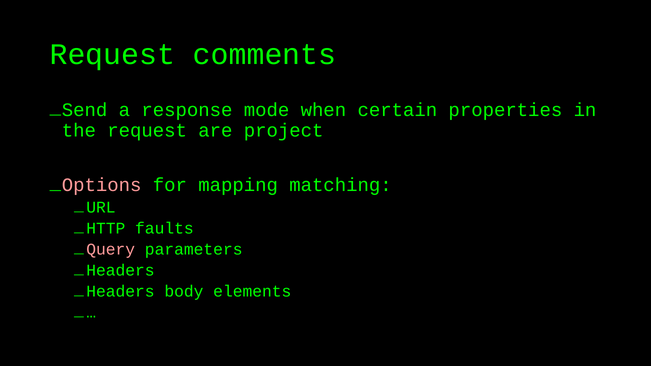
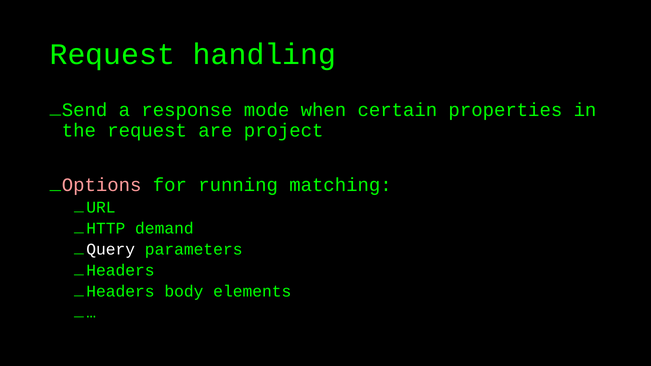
comments: comments -> handling (265, 55)
mapping: mapping -> running (238, 185)
faults: faults -> demand (164, 229)
Query colour: pink -> white (111, 250)
